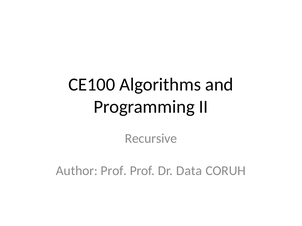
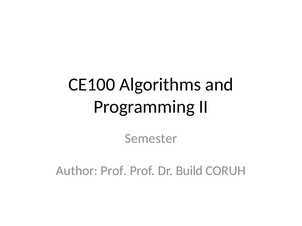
Recursive: Recursive -> Semester (151, 139)
Data: Data -> Build (189, 171)
